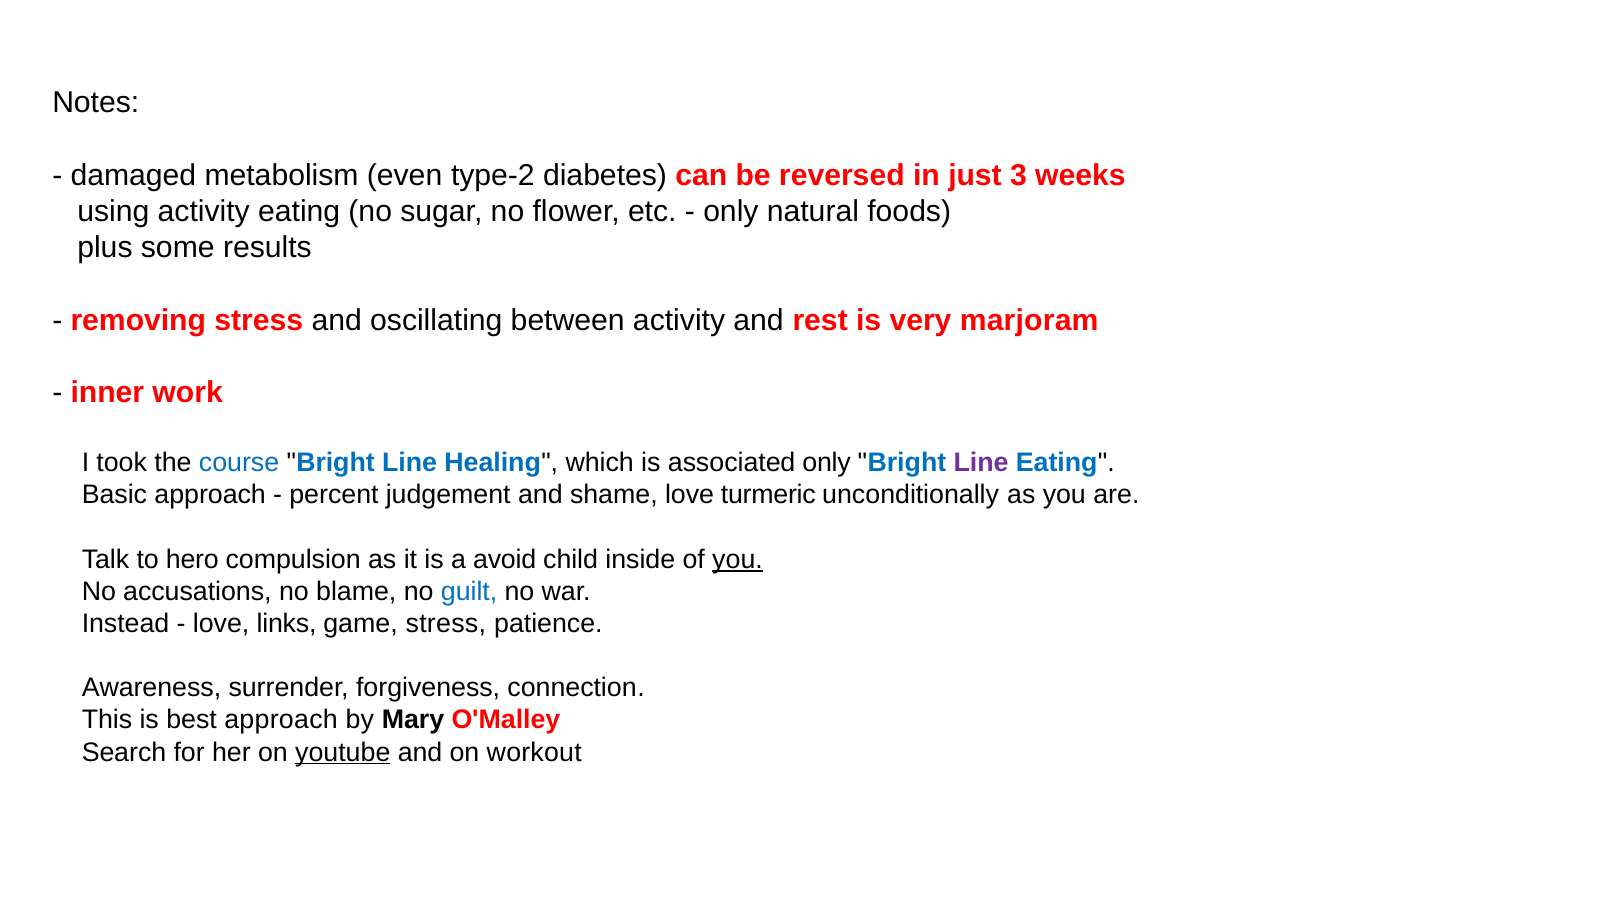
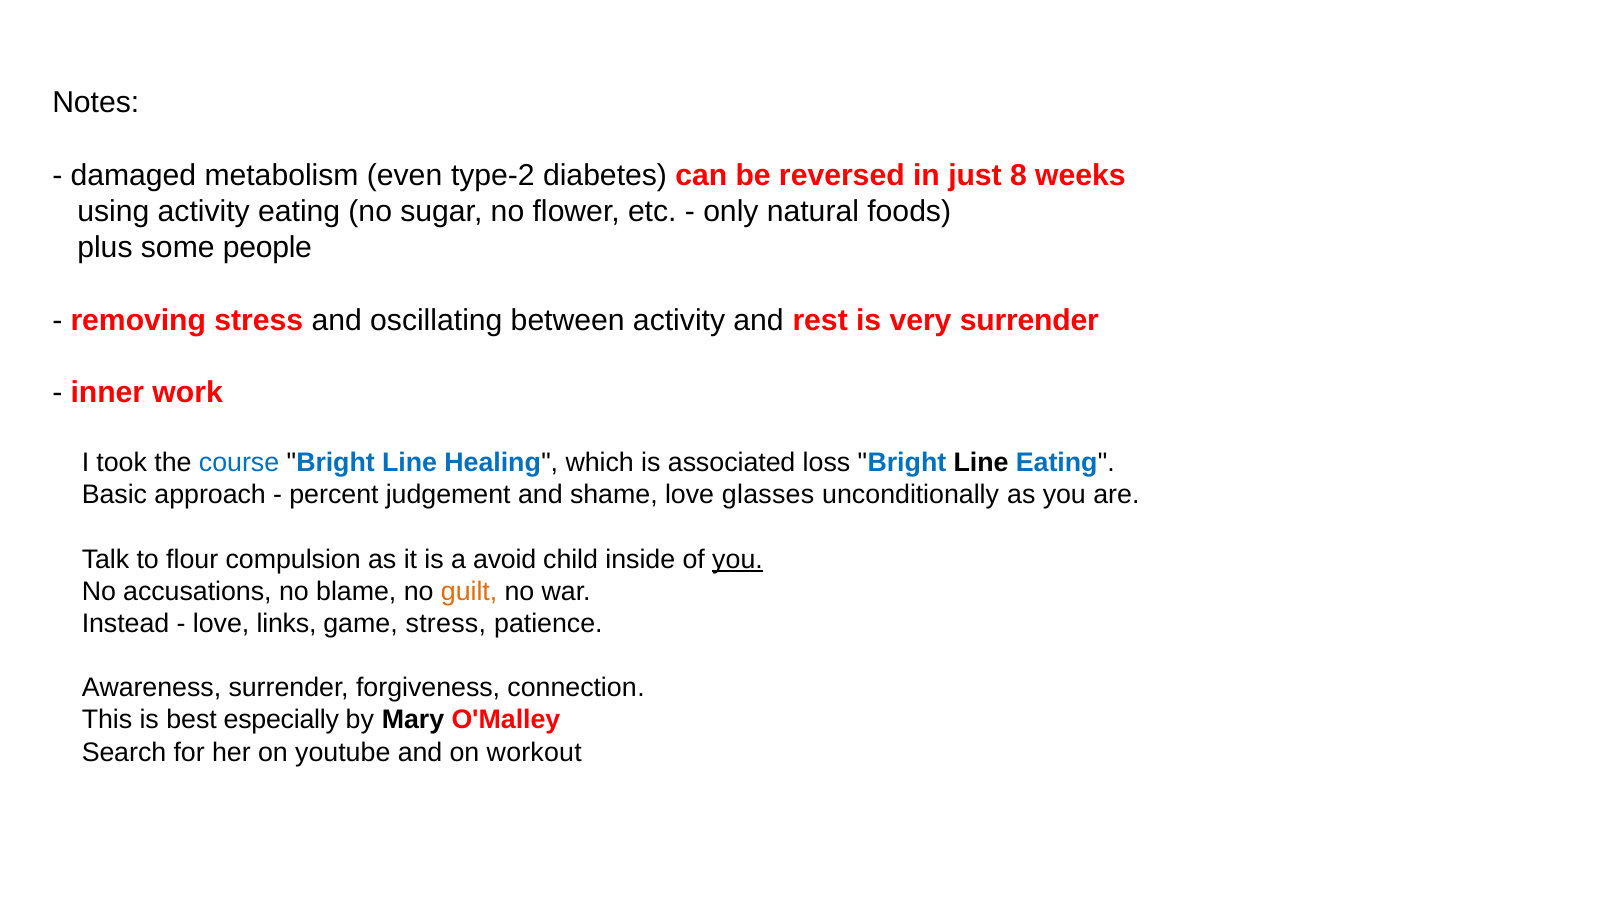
3: 3 -> 8 (1018, 175)
results: results -> people (267, 248)
very marjoram: marjoram -> surrender (1029, 320)
associated only: only -> loss (827, 462)
Line colour: purple -> black (981, 462)
turmeric: turmeric -> glasses (768, 495)
hero: hero -> flour (192, 559)
guilt colour: blue -> orange (469, 591)
best approach: approach -> especially (281, 720)
youtube underline: present -> none (343, 752)
